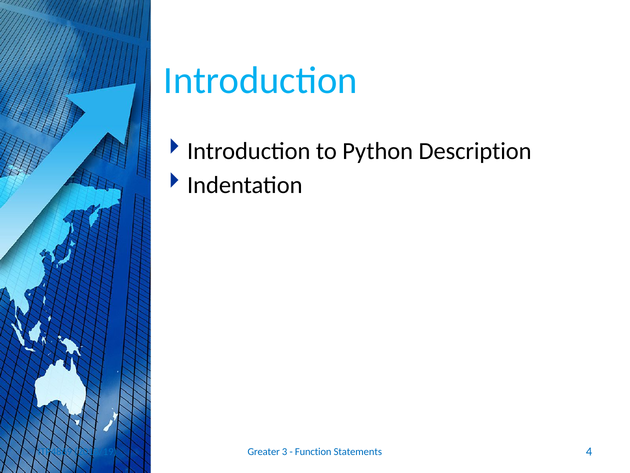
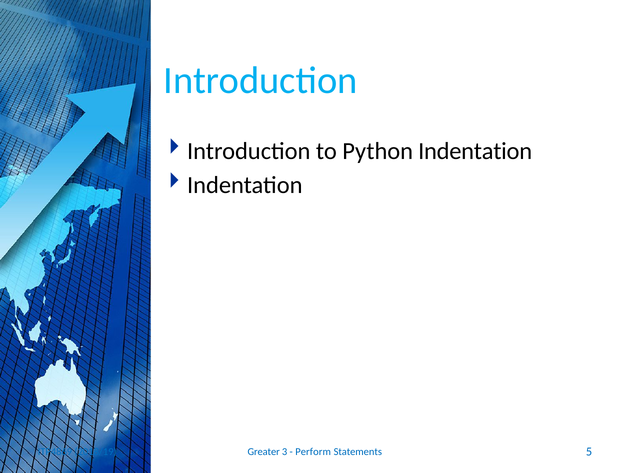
Python Description: Description -> Indentation (475, 151)
Function: Function -> Perform (313, 451)
4: 4 -> 5 (589, 451)
